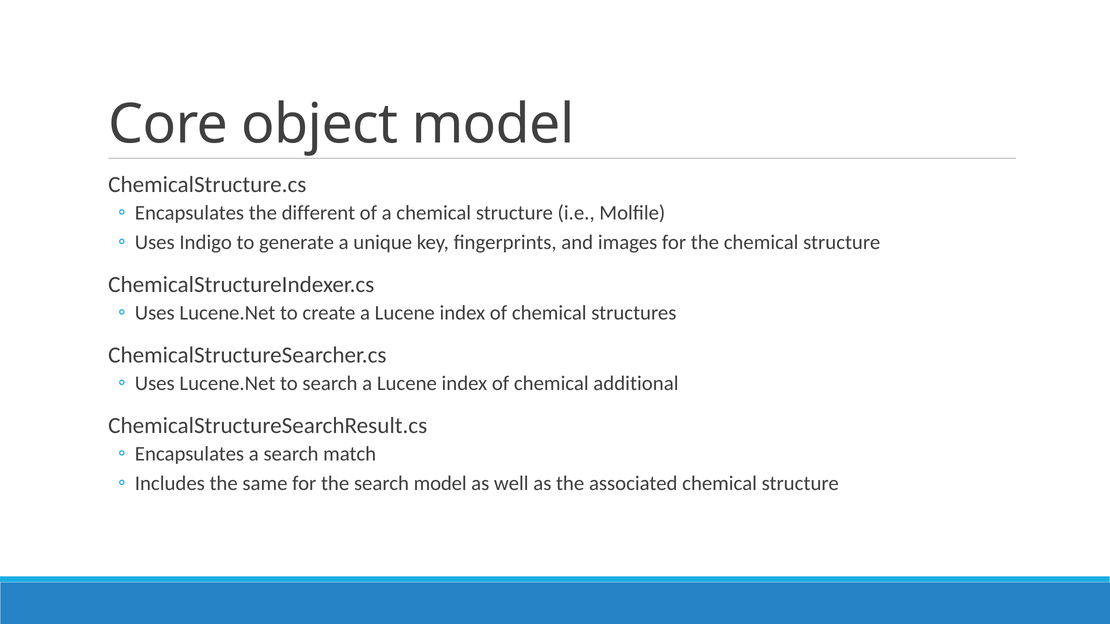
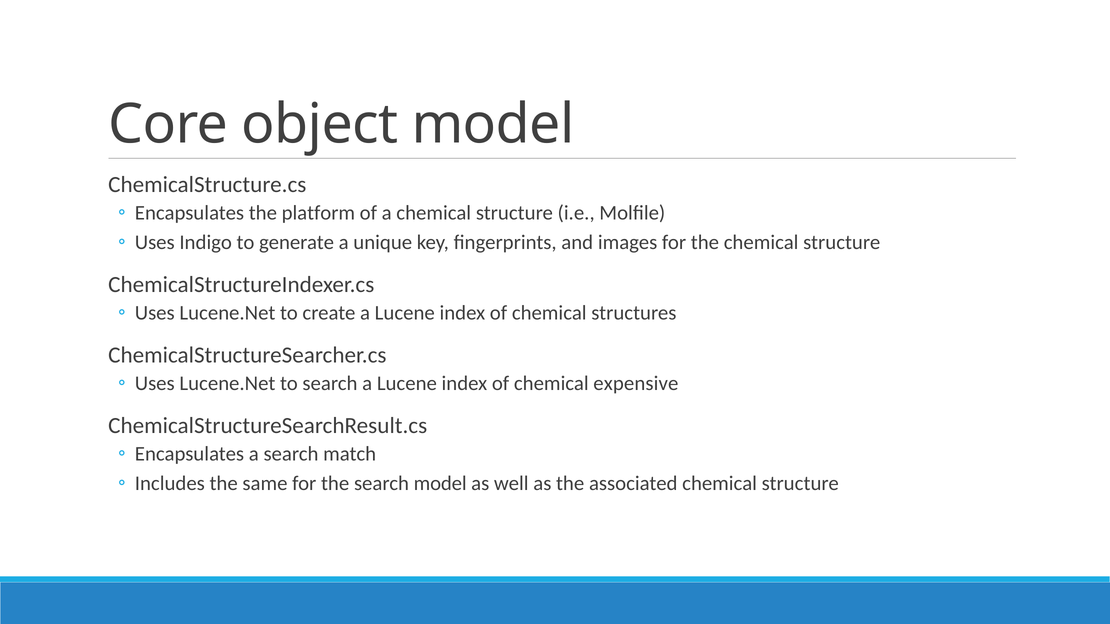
different: different -> platform (318, 213)
additional: additional -> expensive (636, 384)
